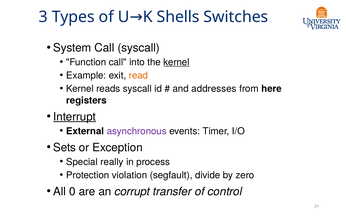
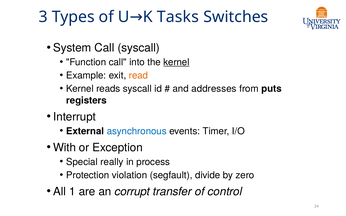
Shells: Shells -> Tasks (178, 17)
here: here -> puts (272, 89)
Interrupt underline: present -> none (75, 117)
asynchronous colour: purple -> blue (137, 131)
Sets: Sets -> With (65, 148)
0: 0 -> 1 (72, 192)
